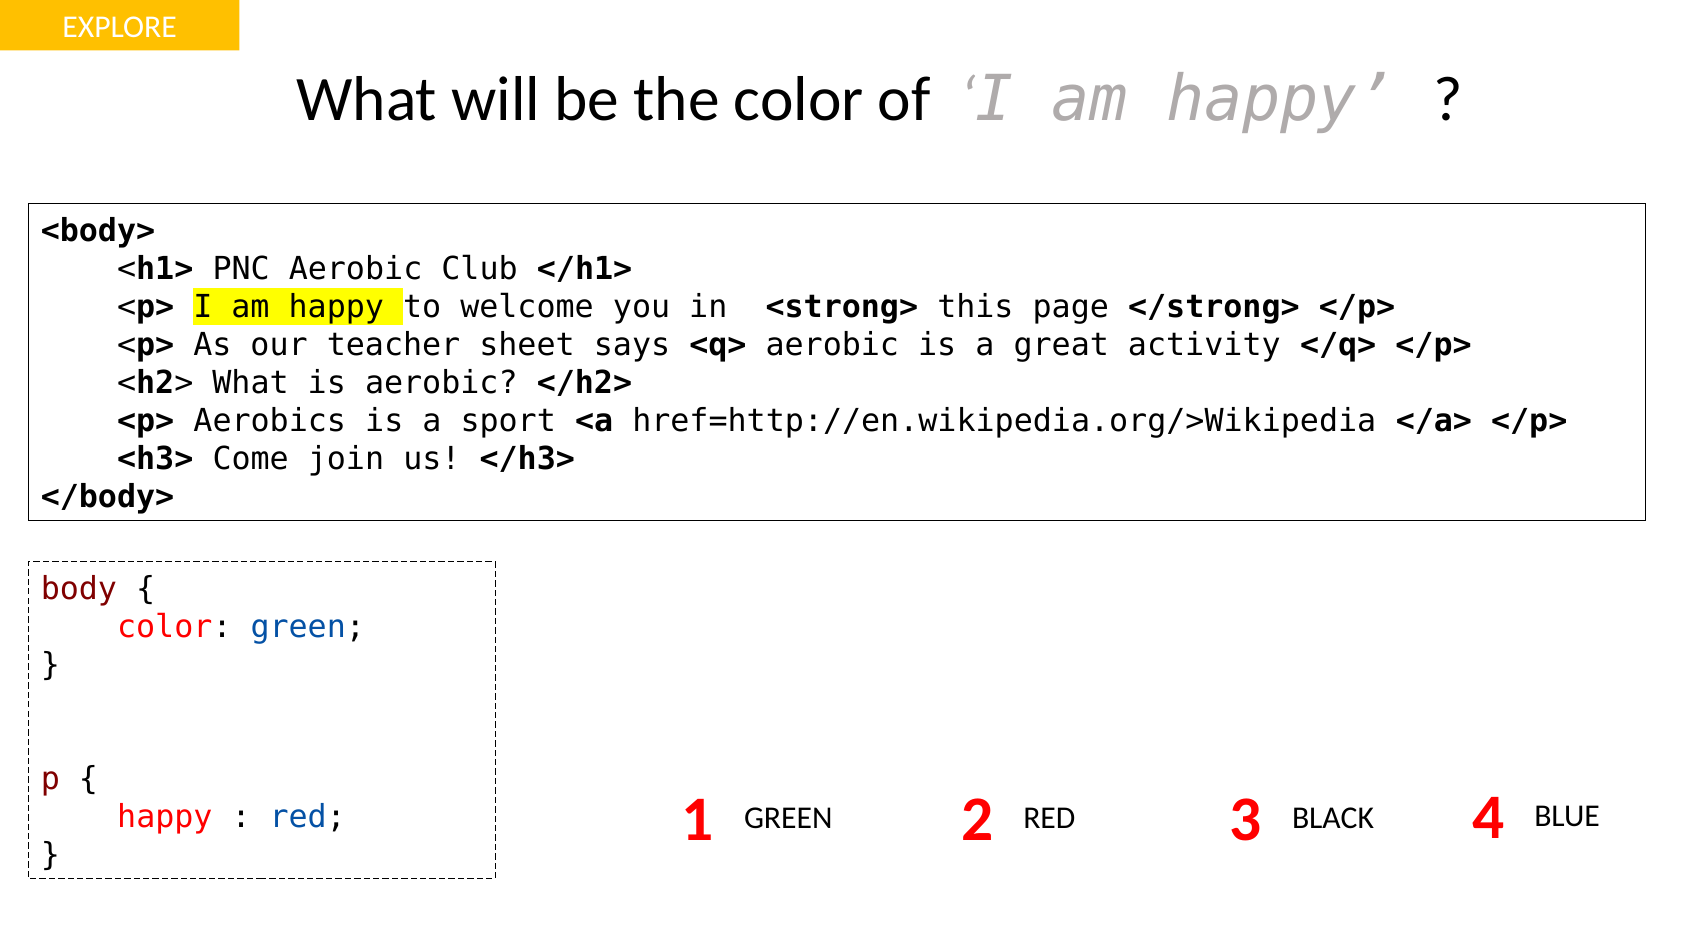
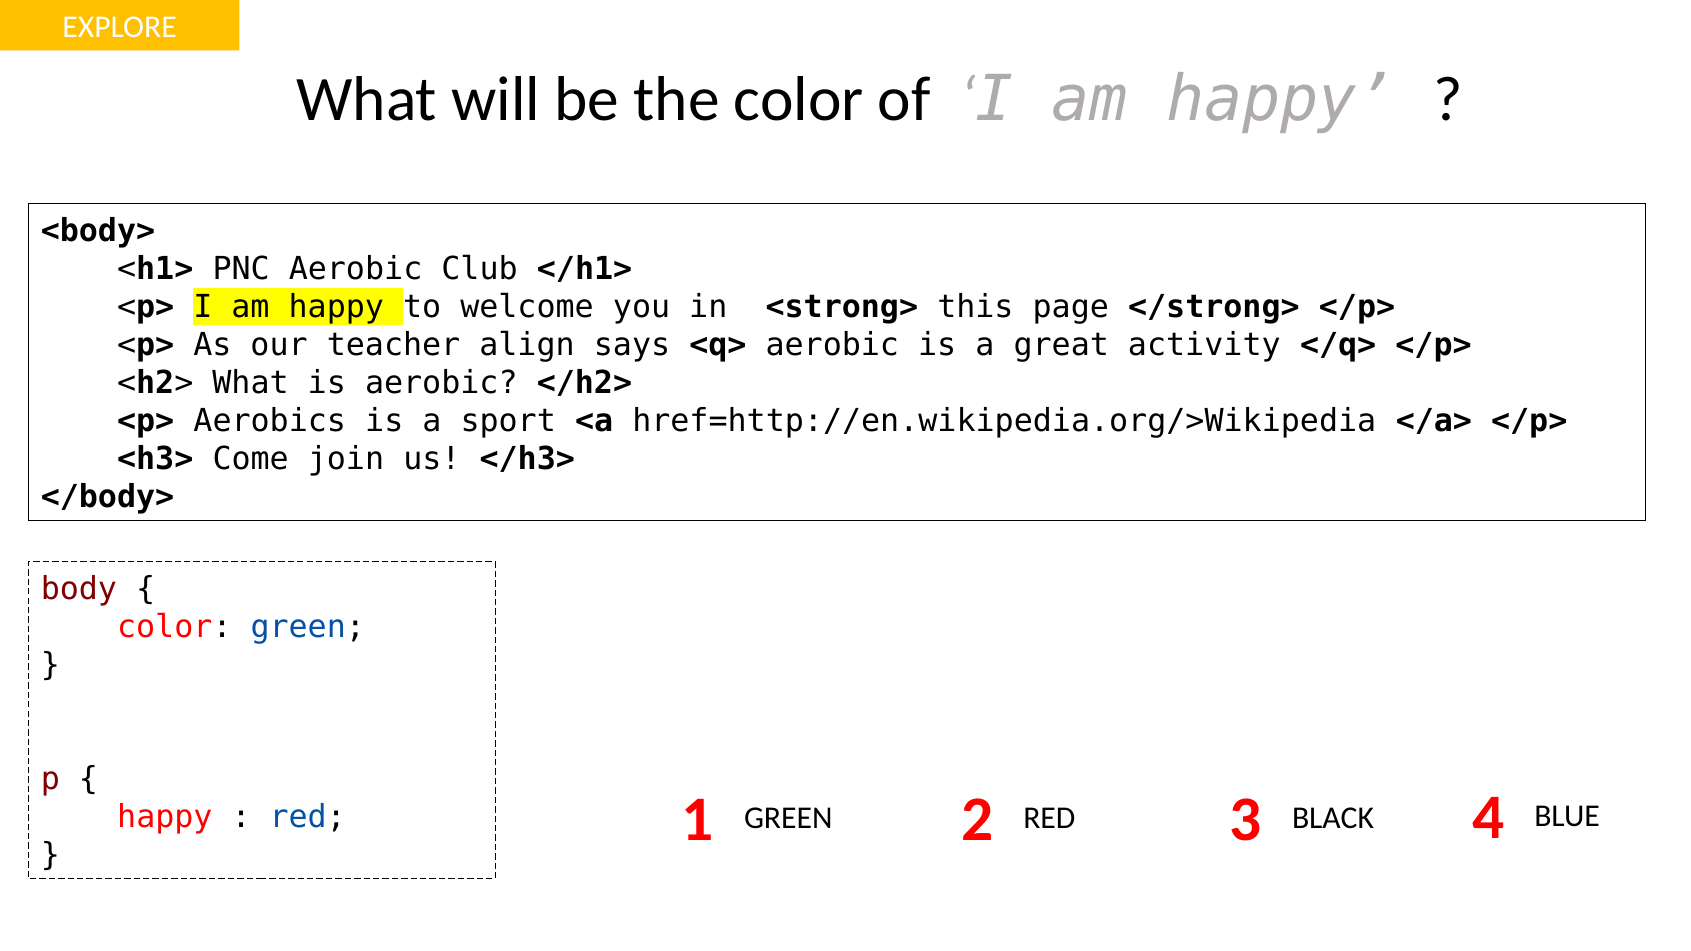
sheet: sheet -> align (527, 345)
